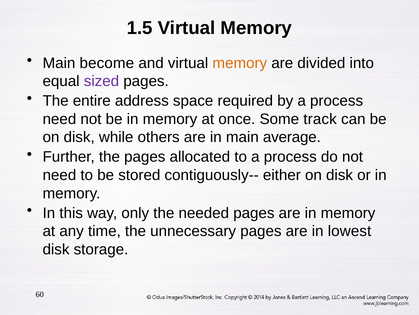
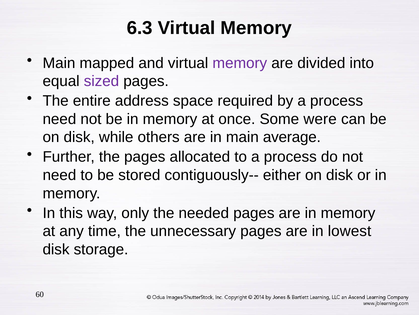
1.5: 1.5 -> 6.3 (140, 28)
become: become -> mapped (107, 63)
memory colour: orange -> purple (240, 63)
track: track -> were (320, 119)
